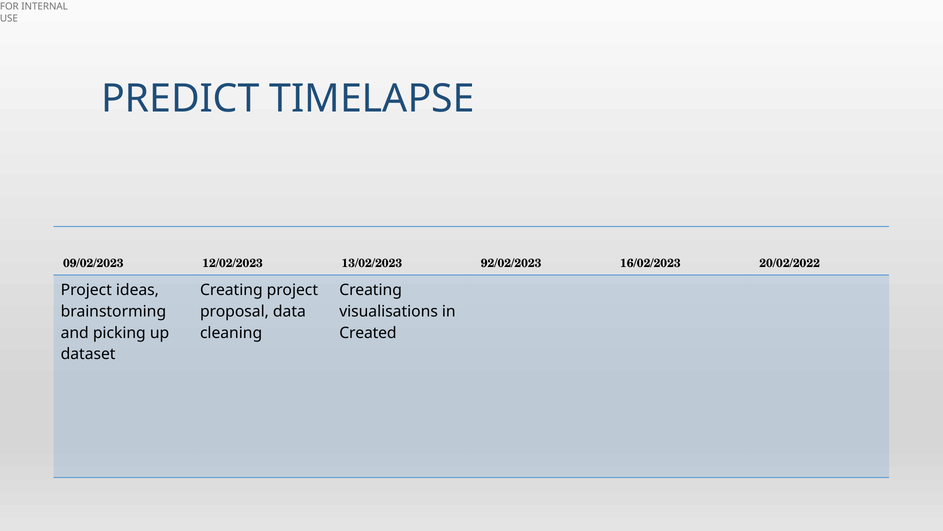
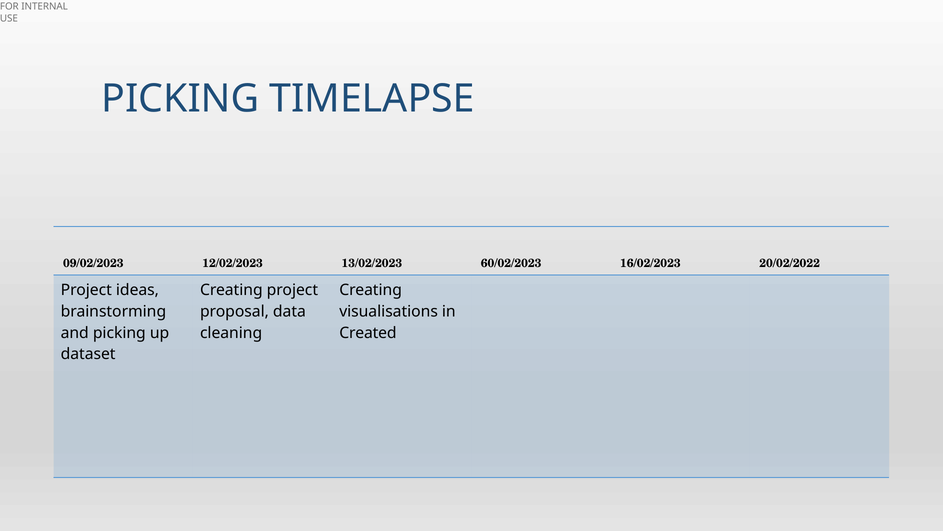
PREDICT: PREDICT -> PICKING (180, 99)
92/02/2023: 92/02/2023 -> 60/02/2023 (511, 263)
